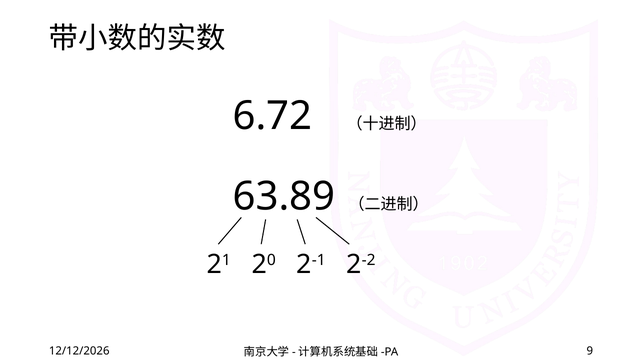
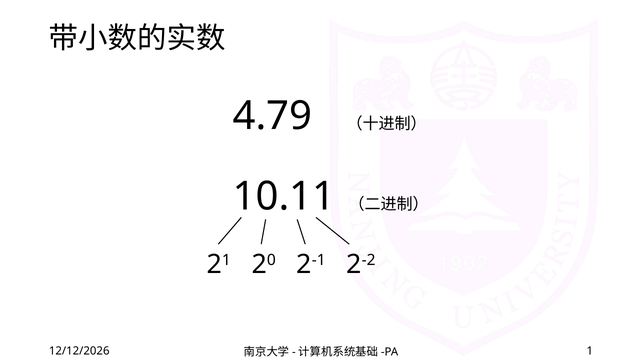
6.72: 6.72 -> 4.79 (273, 116)
63.89: 63.89 -> 10.11 (284, 196)
9: 9 -> 1 (590, 351)
